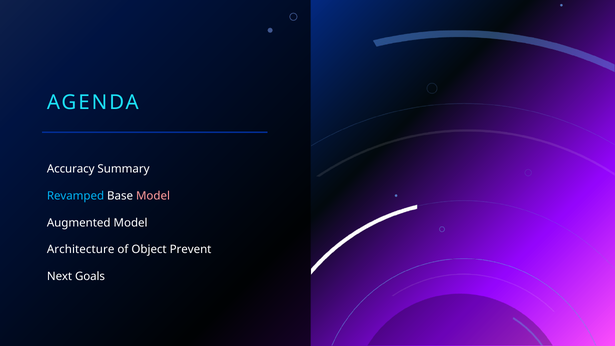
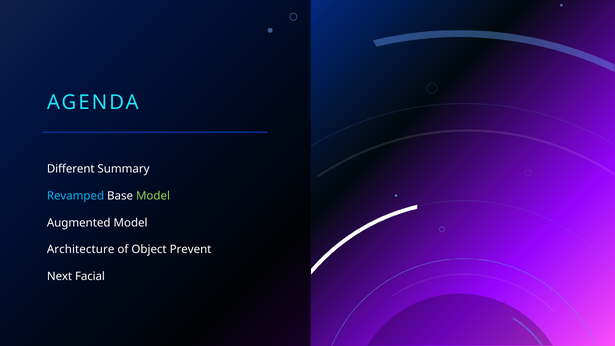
Accuracy: Accuracy -> Different (71, 169)
Model colour: pink -> light green (153, 196)
Goals: Goals -> Facial (90, 276)
